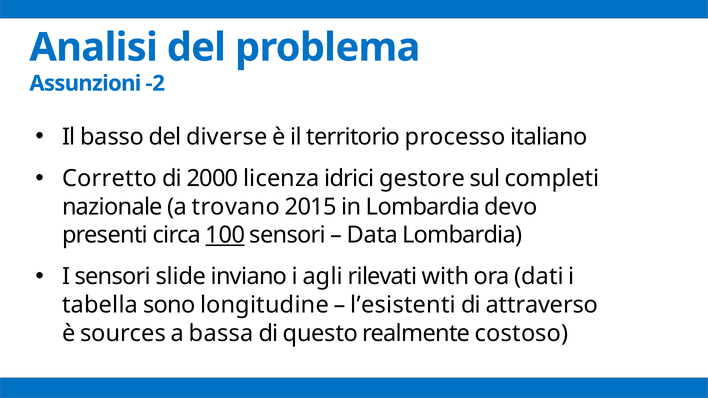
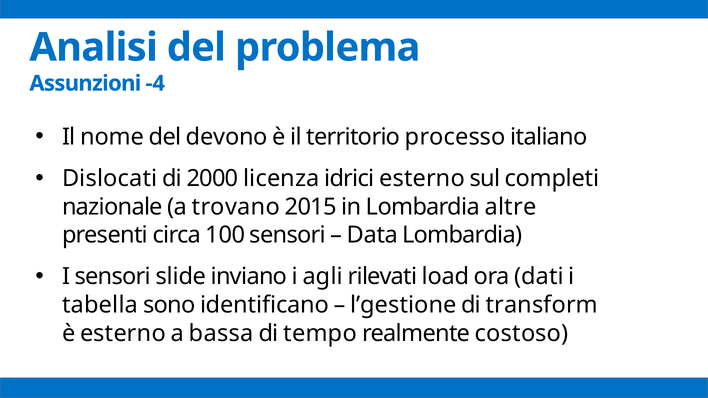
-2: -2 -> -4 (155, 83)
basso: basso -> nome (112, 137)
diverse: diverse -> devono (227, 137)
Corretto: Corretto -> Dislocati (110, 179)
idrici gestore: gestore -> esterno (422, 179)
devo: devo -> altre (511, 207)
100 underline: present -> none (225, 235)
with: with -> load (446, 277)
longitudine: longitudine -> identificano (265, 305)
l’esistenti: l’esistenti -> l’gestione (403, 305)
attraverso: attraverso -> transform (542, 305)
è sources: sources -> esterno (123, 334)
questo: questo -> tempo (320, 334)
